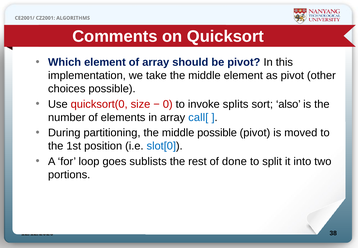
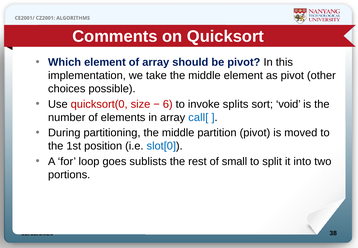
0: 0 -> 6 (168, 104)
also: also -> void (288, 104)
middle possible: possible -> partition (217, 133)
done: done -> small (235, 161)
